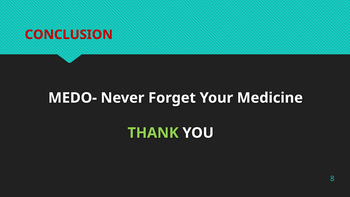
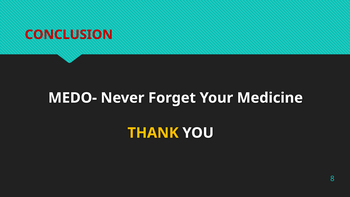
THANK colour: light green -> yellow (153, 133)
